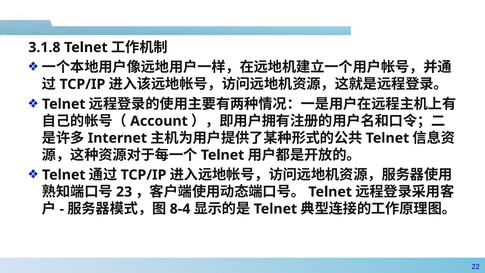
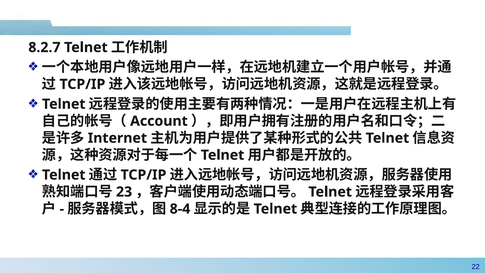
3.1.8: 3.1.8 -> 8.2.7 (44, 47)
